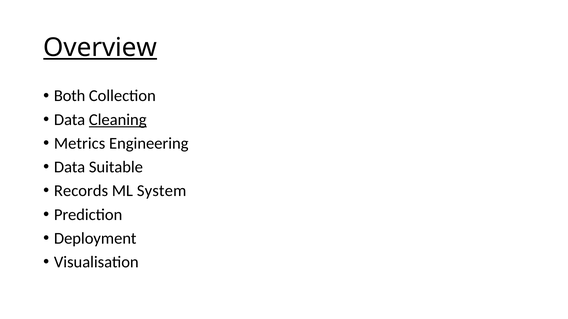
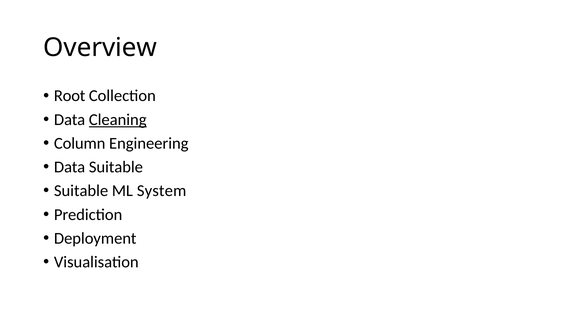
Overview underline: present -> none (100, 48)
Both: Both -> Root (70, 96)
Metrics: Metrics -> Column (80, 144)
Records: Records -> Suitable (81, 191)
